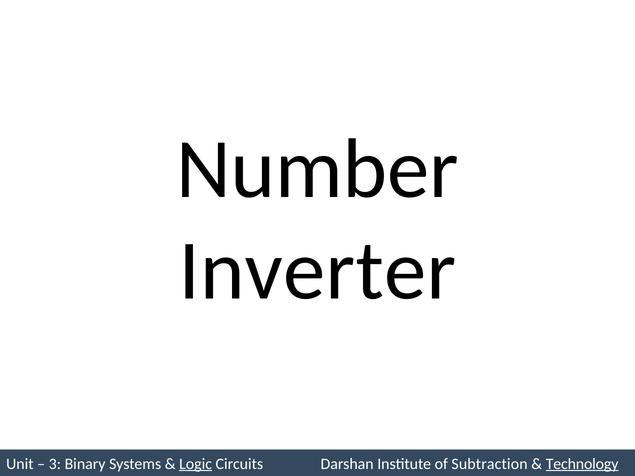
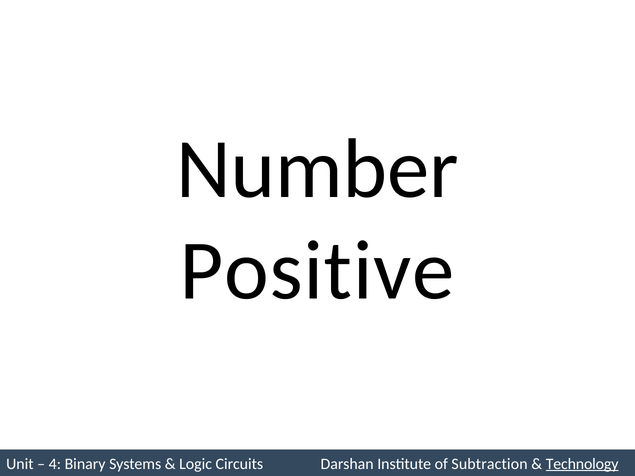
Inverter: Inverter -> Positive (317, 271)
3: 3 -> 4 (55, 464)
Logic underline: present -> none (196, 464)
